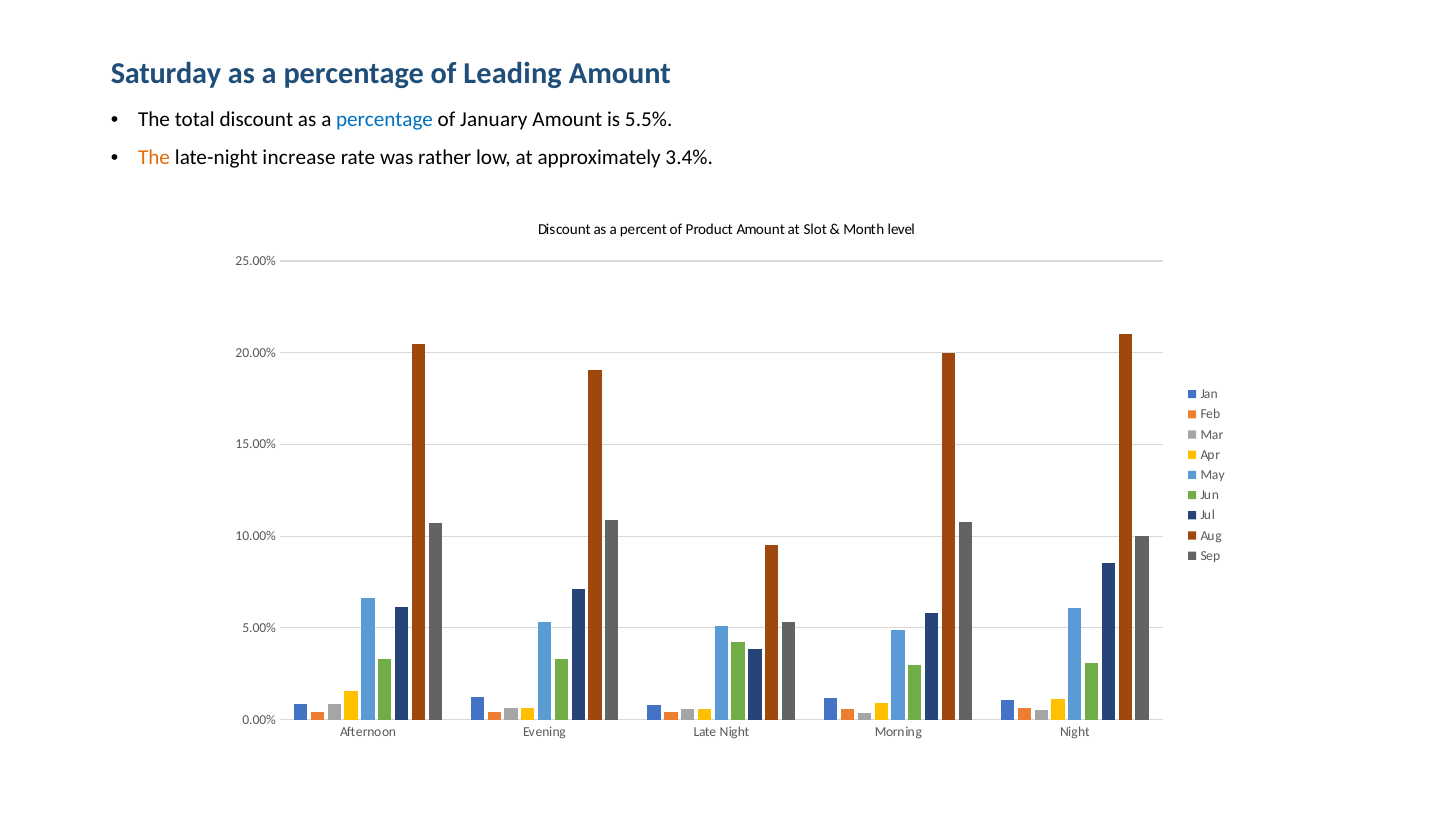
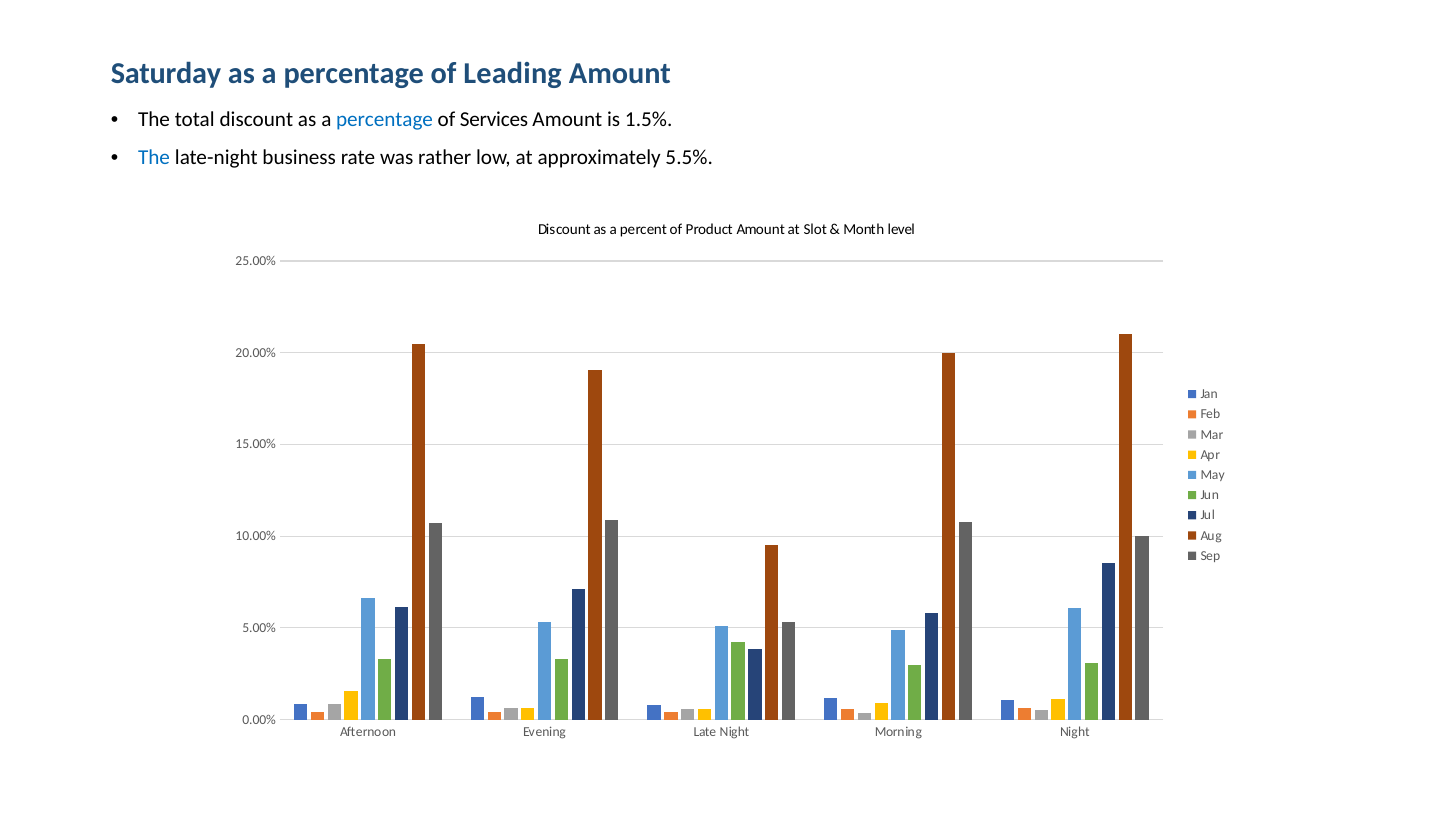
January: January -> Services (494, 120)
5.5%: 5.5% -> 1.5% (649, 120)
The colour: orange -> blue (154, 158)
increase: increase -> business (299, 158)
3.4%: 3.4% -> 5.5% (689, 158)
